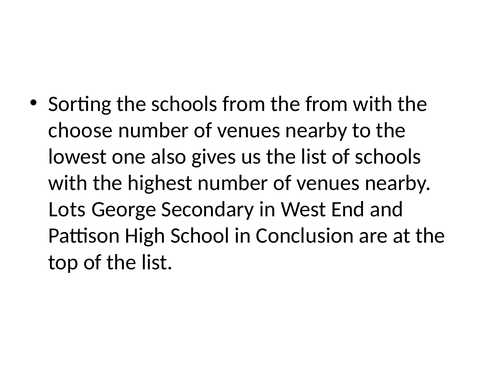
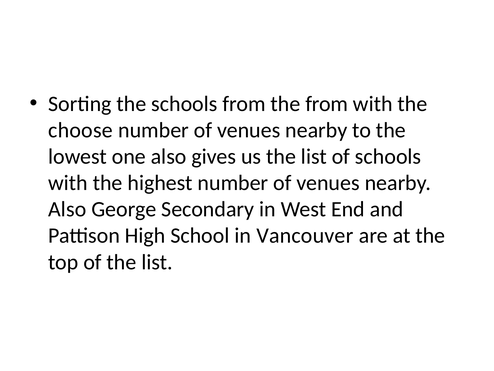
Lots: Lots -> Also (67, 209)
Conclusion: Conclusion -> Vancouver (305, 235)
